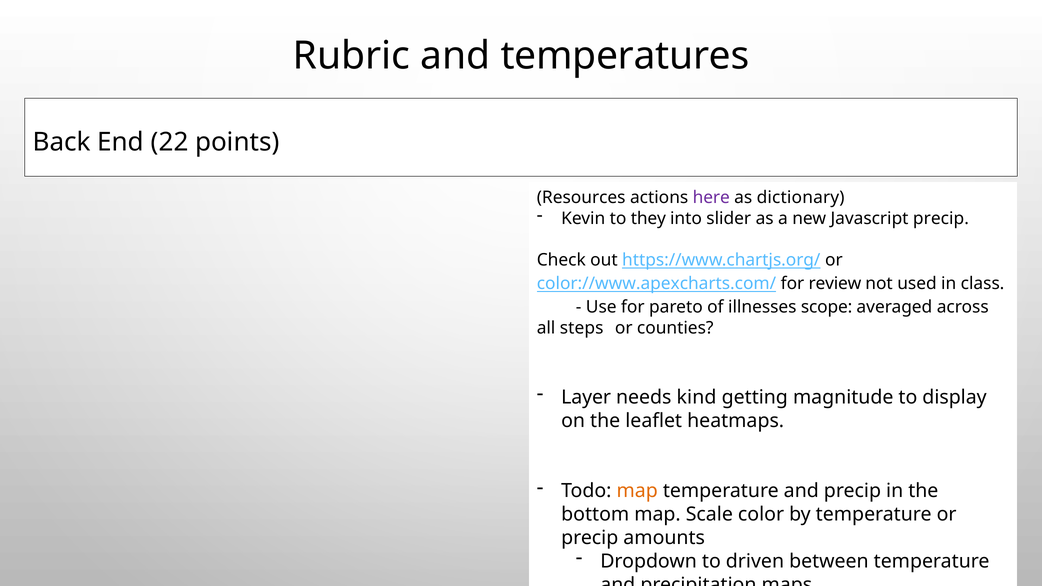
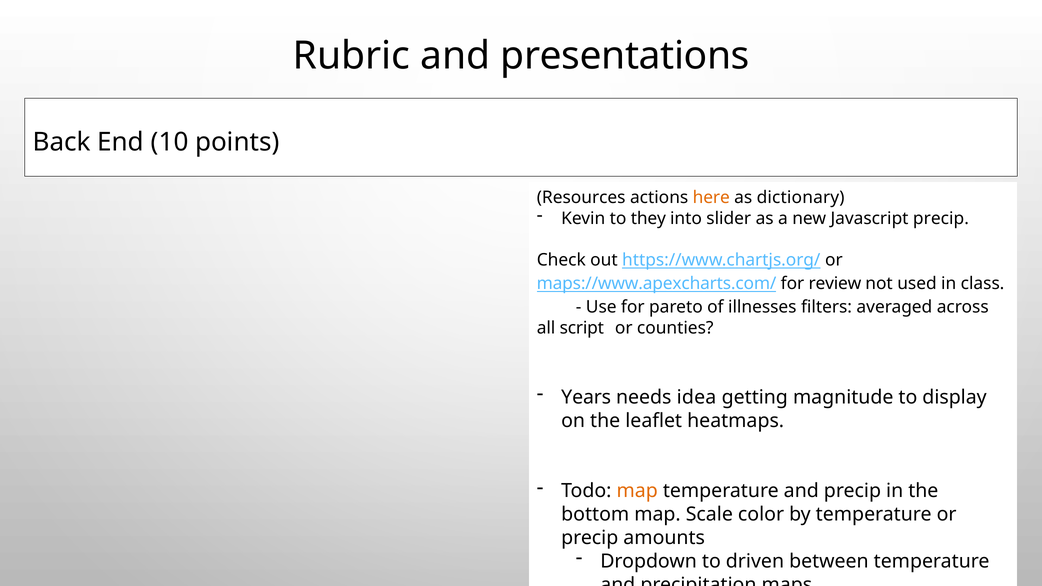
temperatures: temperatures -> presentations (625, 56)
22: 22 -> 10 (170, 142)
here colour: purple -> orange (711, 198)
color://www.apexcharts.com/: color://www.apexcharts.com/ -> maps://www.apexcharts.com/ (657, 284)
scope: scope -> filters (827, 307)
steps: steps -> script (582, 328)
Layer: Layer -> Years (586, 397)
kind: kind -> idea (696, 397)
